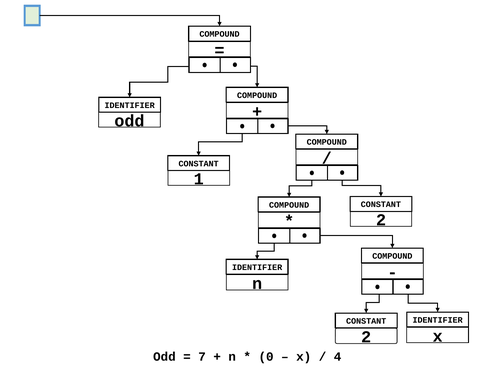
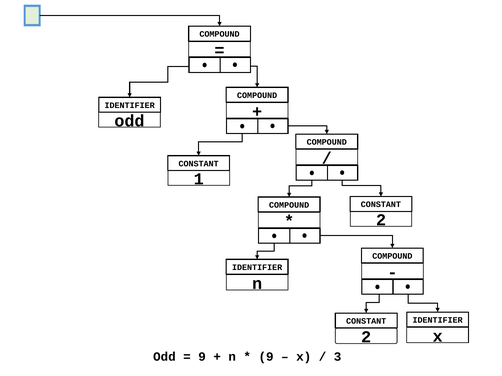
7: 7 -> 9 (202, 357)
0: 0 -> 9 (266, 357)
4: 4 -> 3 (338, 357)
